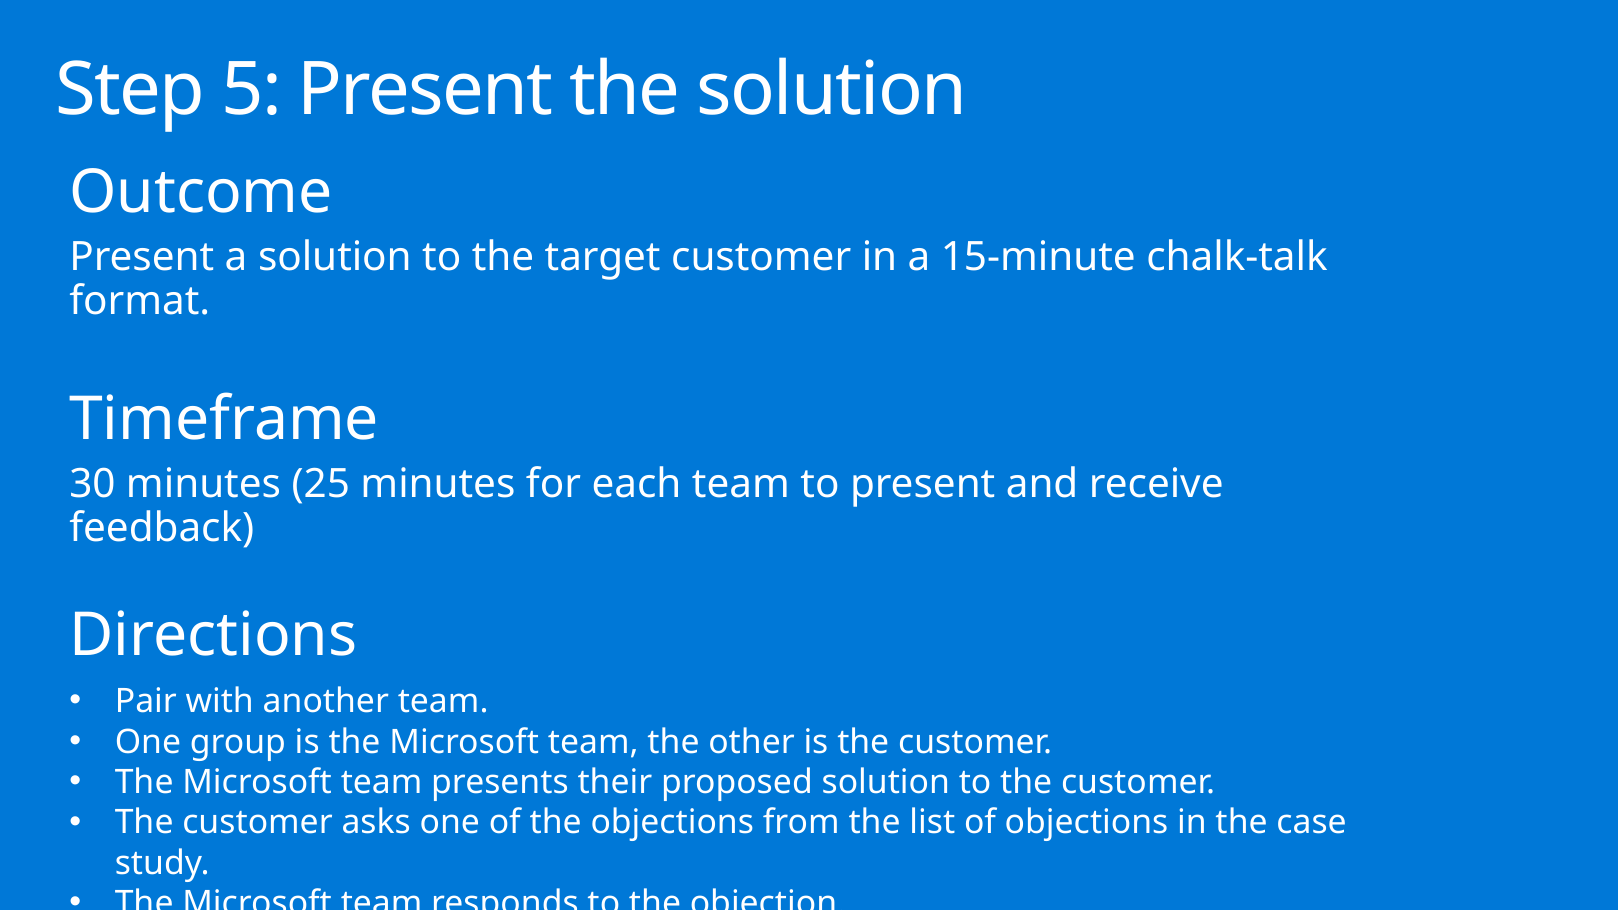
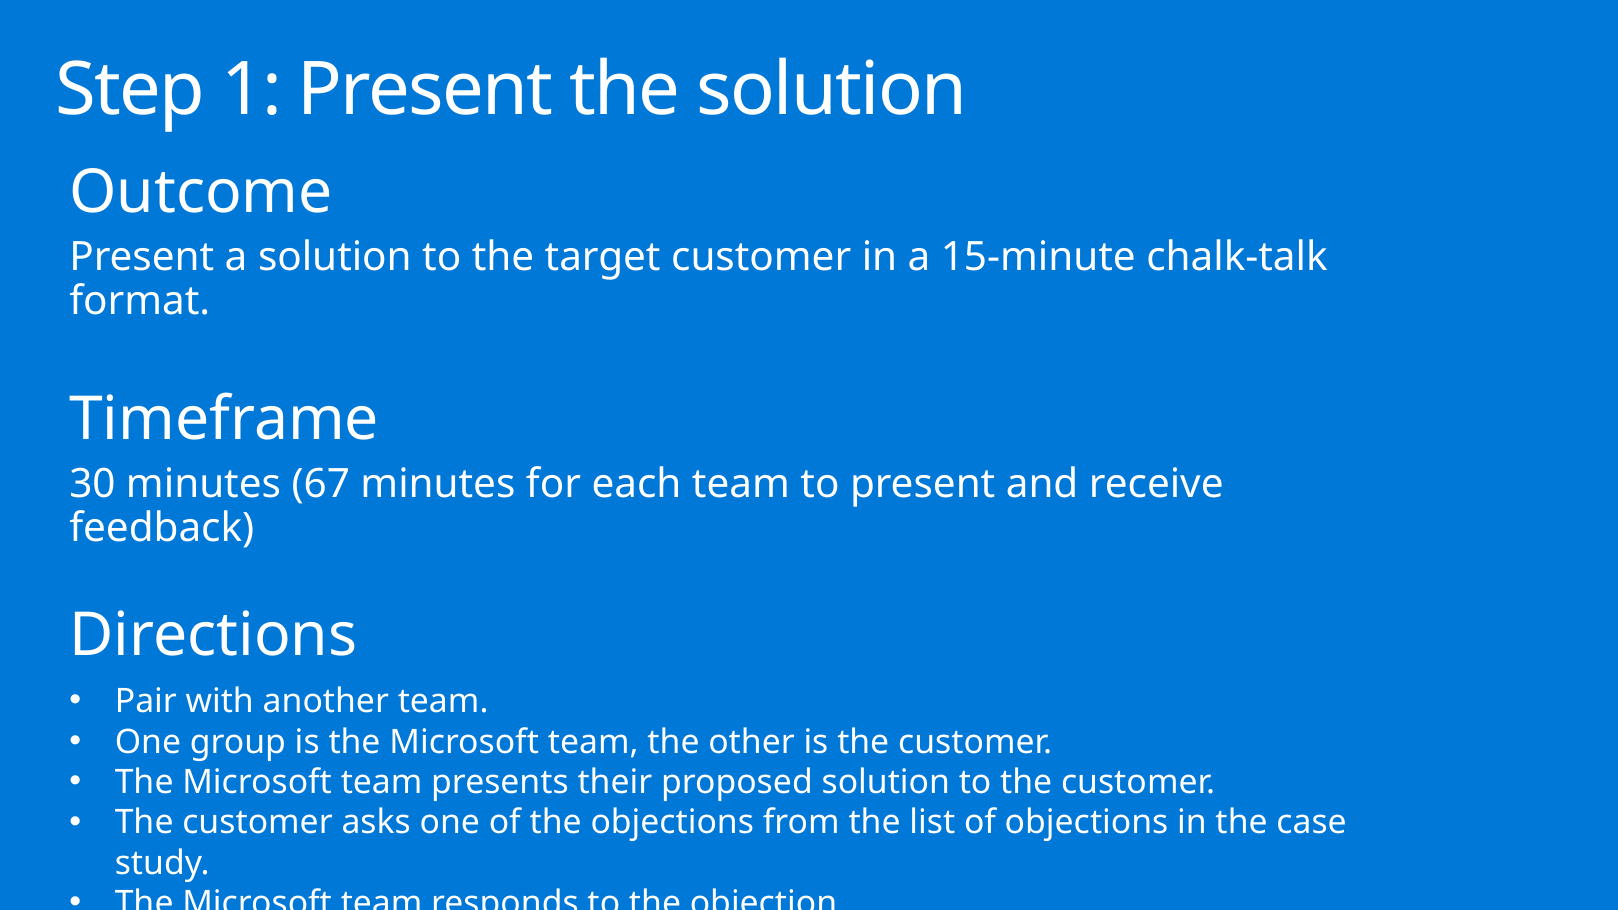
5: 5 -> 1 (252, 90)
25: 25 -> 67 (321, 485)
